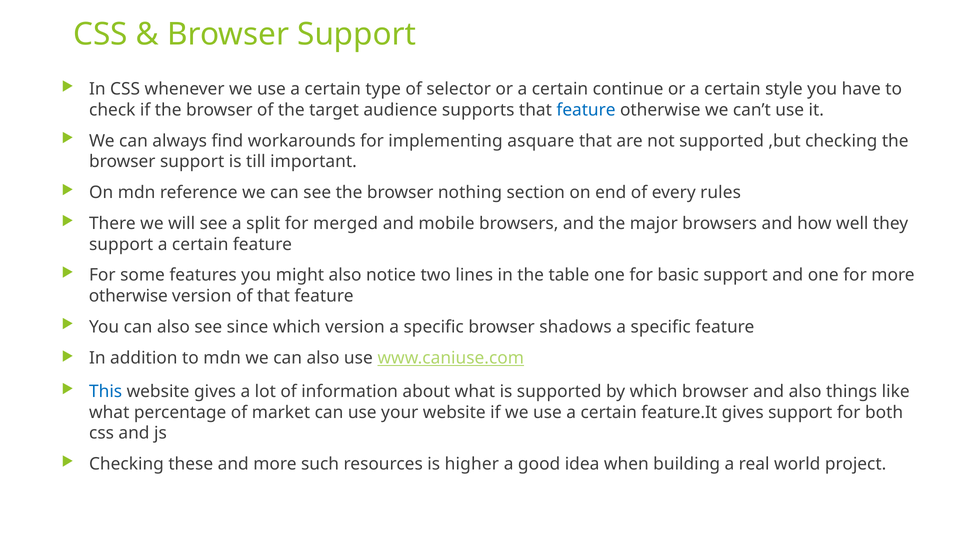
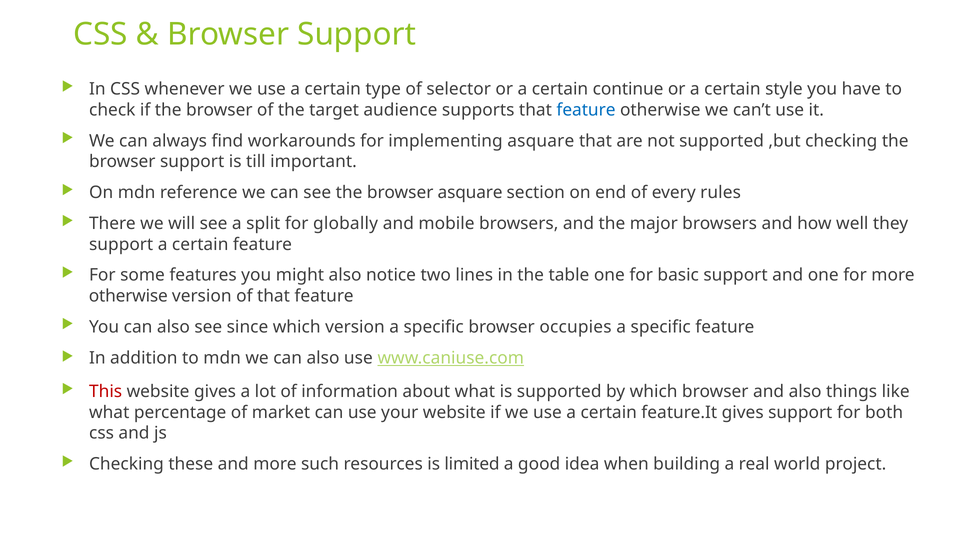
browser nothing: nothing -> asquare (470, 193)
merged: merged -> globally (346, 224)
shadows: shadows -> occupies (575, 327)
This colour: blue -> red (106, 392)
higher: higher -> limited (472, 465)
